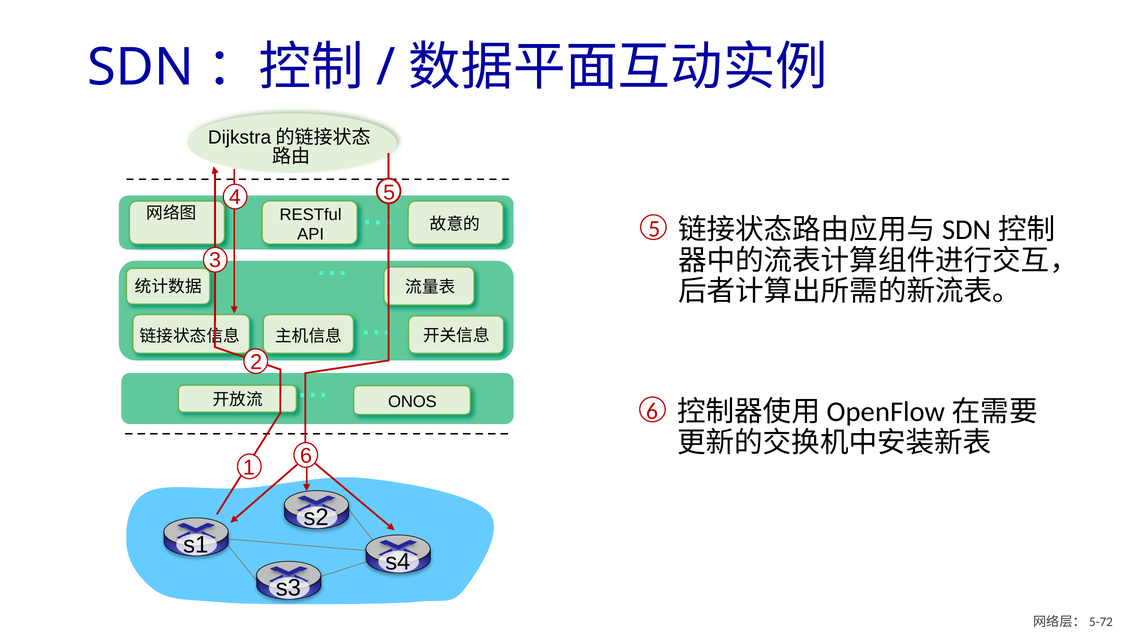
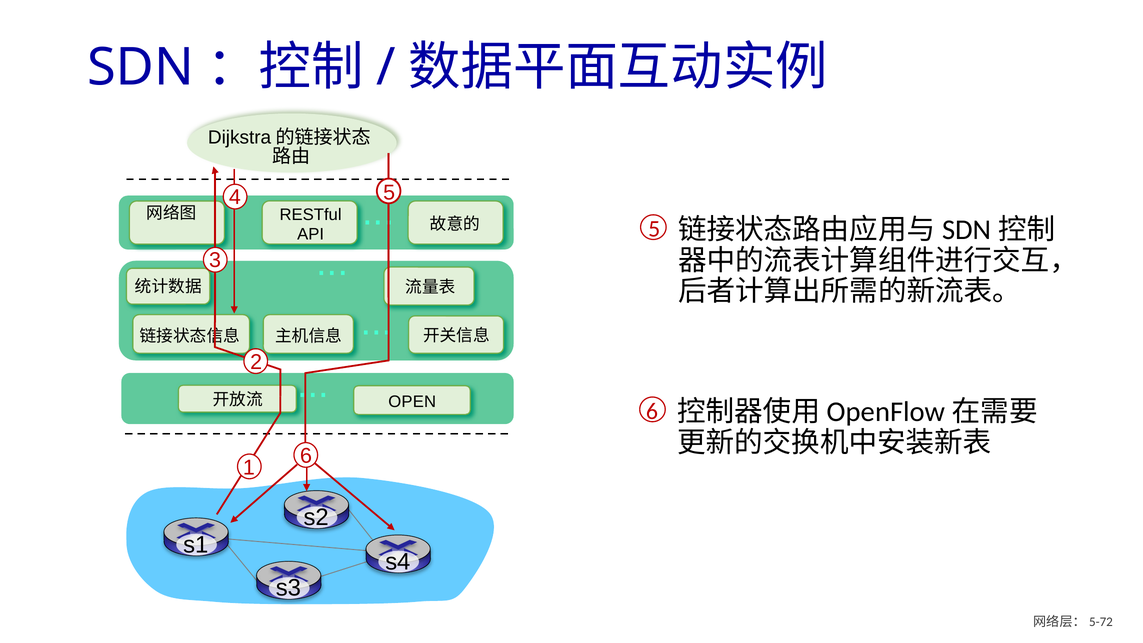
ONOS: ONOS -> OPEN (412, 402)
